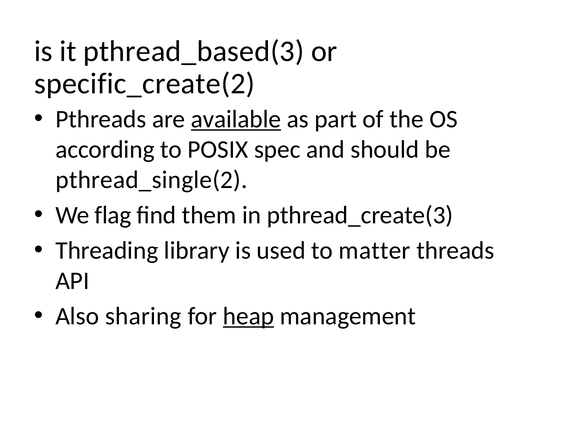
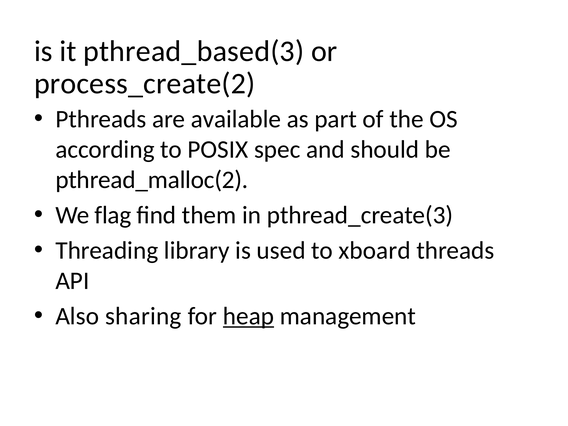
specific_create(2: specific_create(2 -> process_create(2 (145, 84)
available underline: present -> none (236, 119)
pthread_single(2: pthread_single(2 -> pthread_malloc(2 (152, 180)
matter: matter -> xboard (375, 250)
